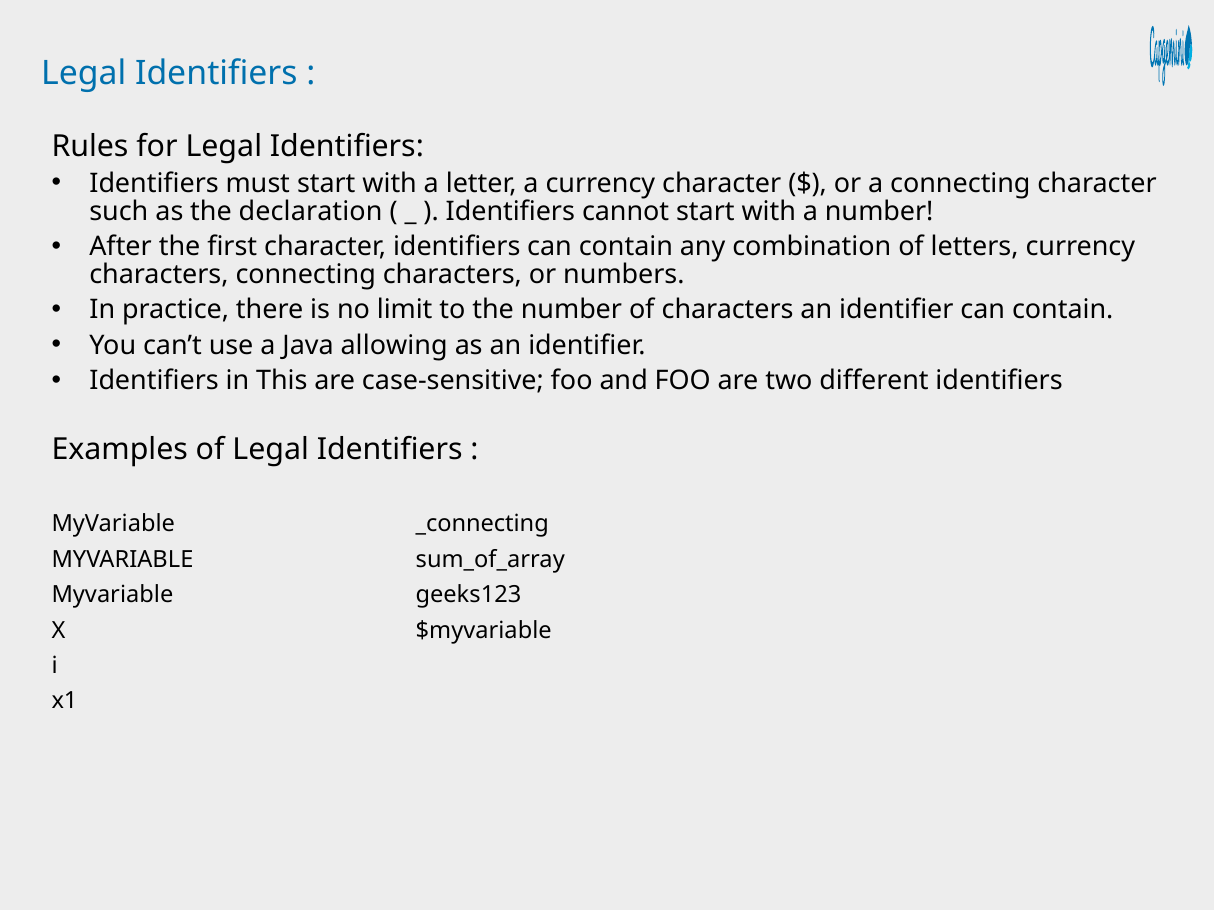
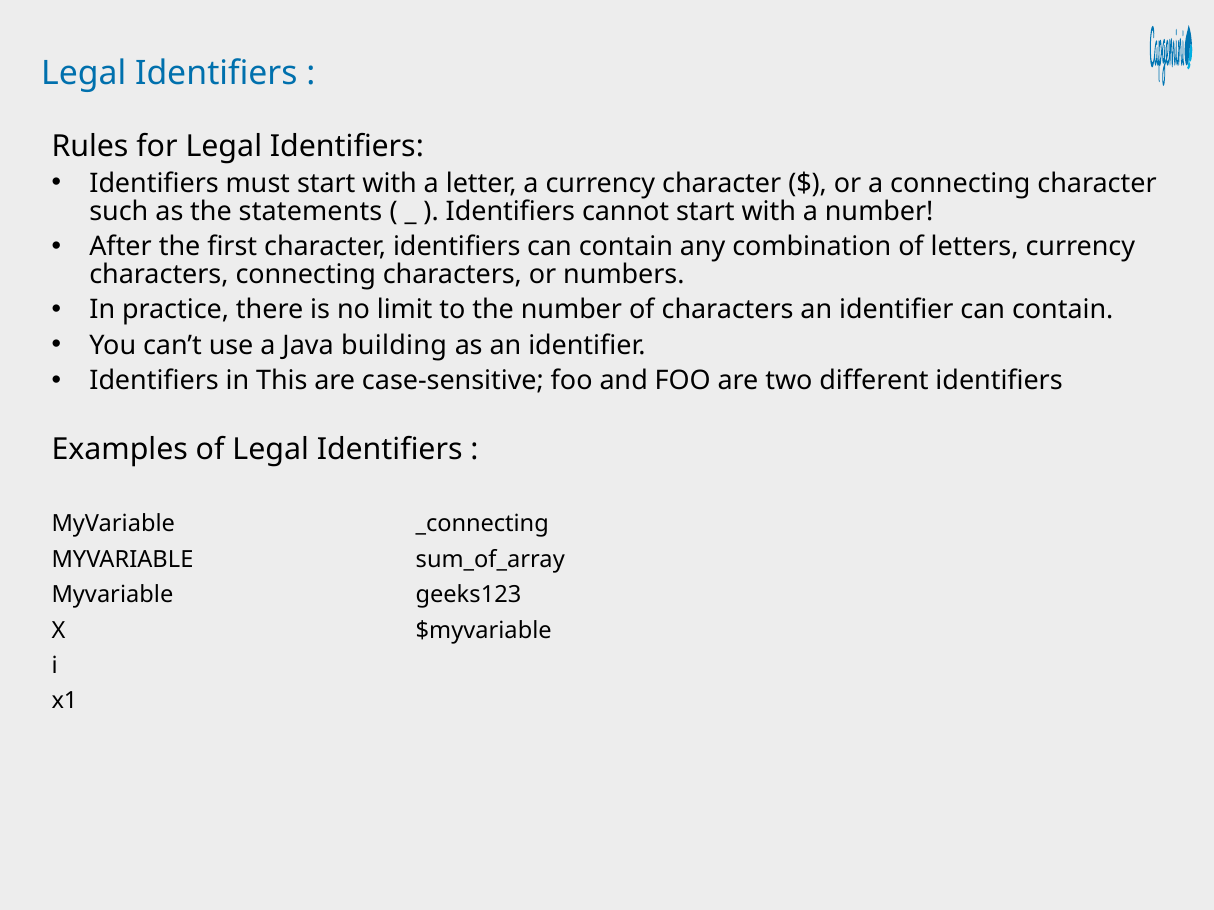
declaration: declaration -> statements (311, 212)
allowing: allowing -> building (394, 346)
